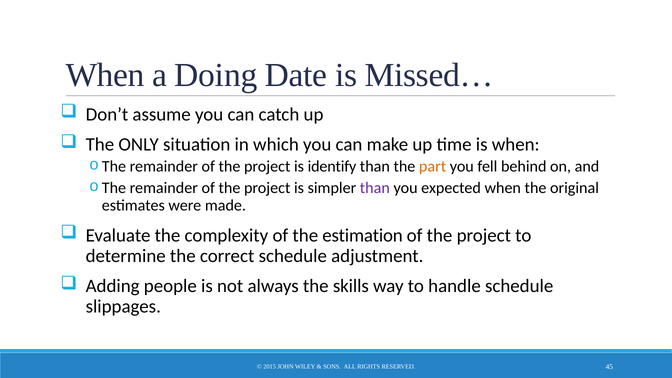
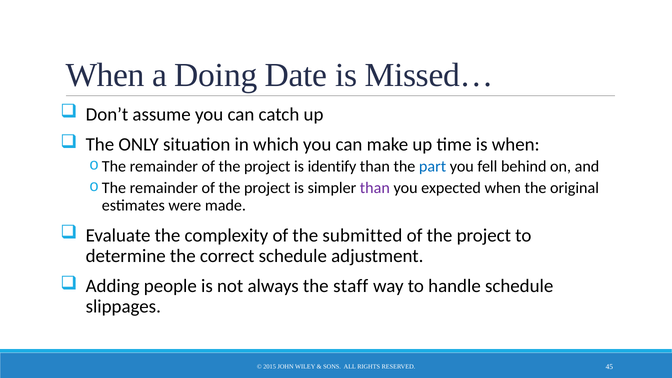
part colour: orange -> blue (433, 166)
estimation: estimation -> submitted (362, 235)
skills: skills -> staff (351, 286)
